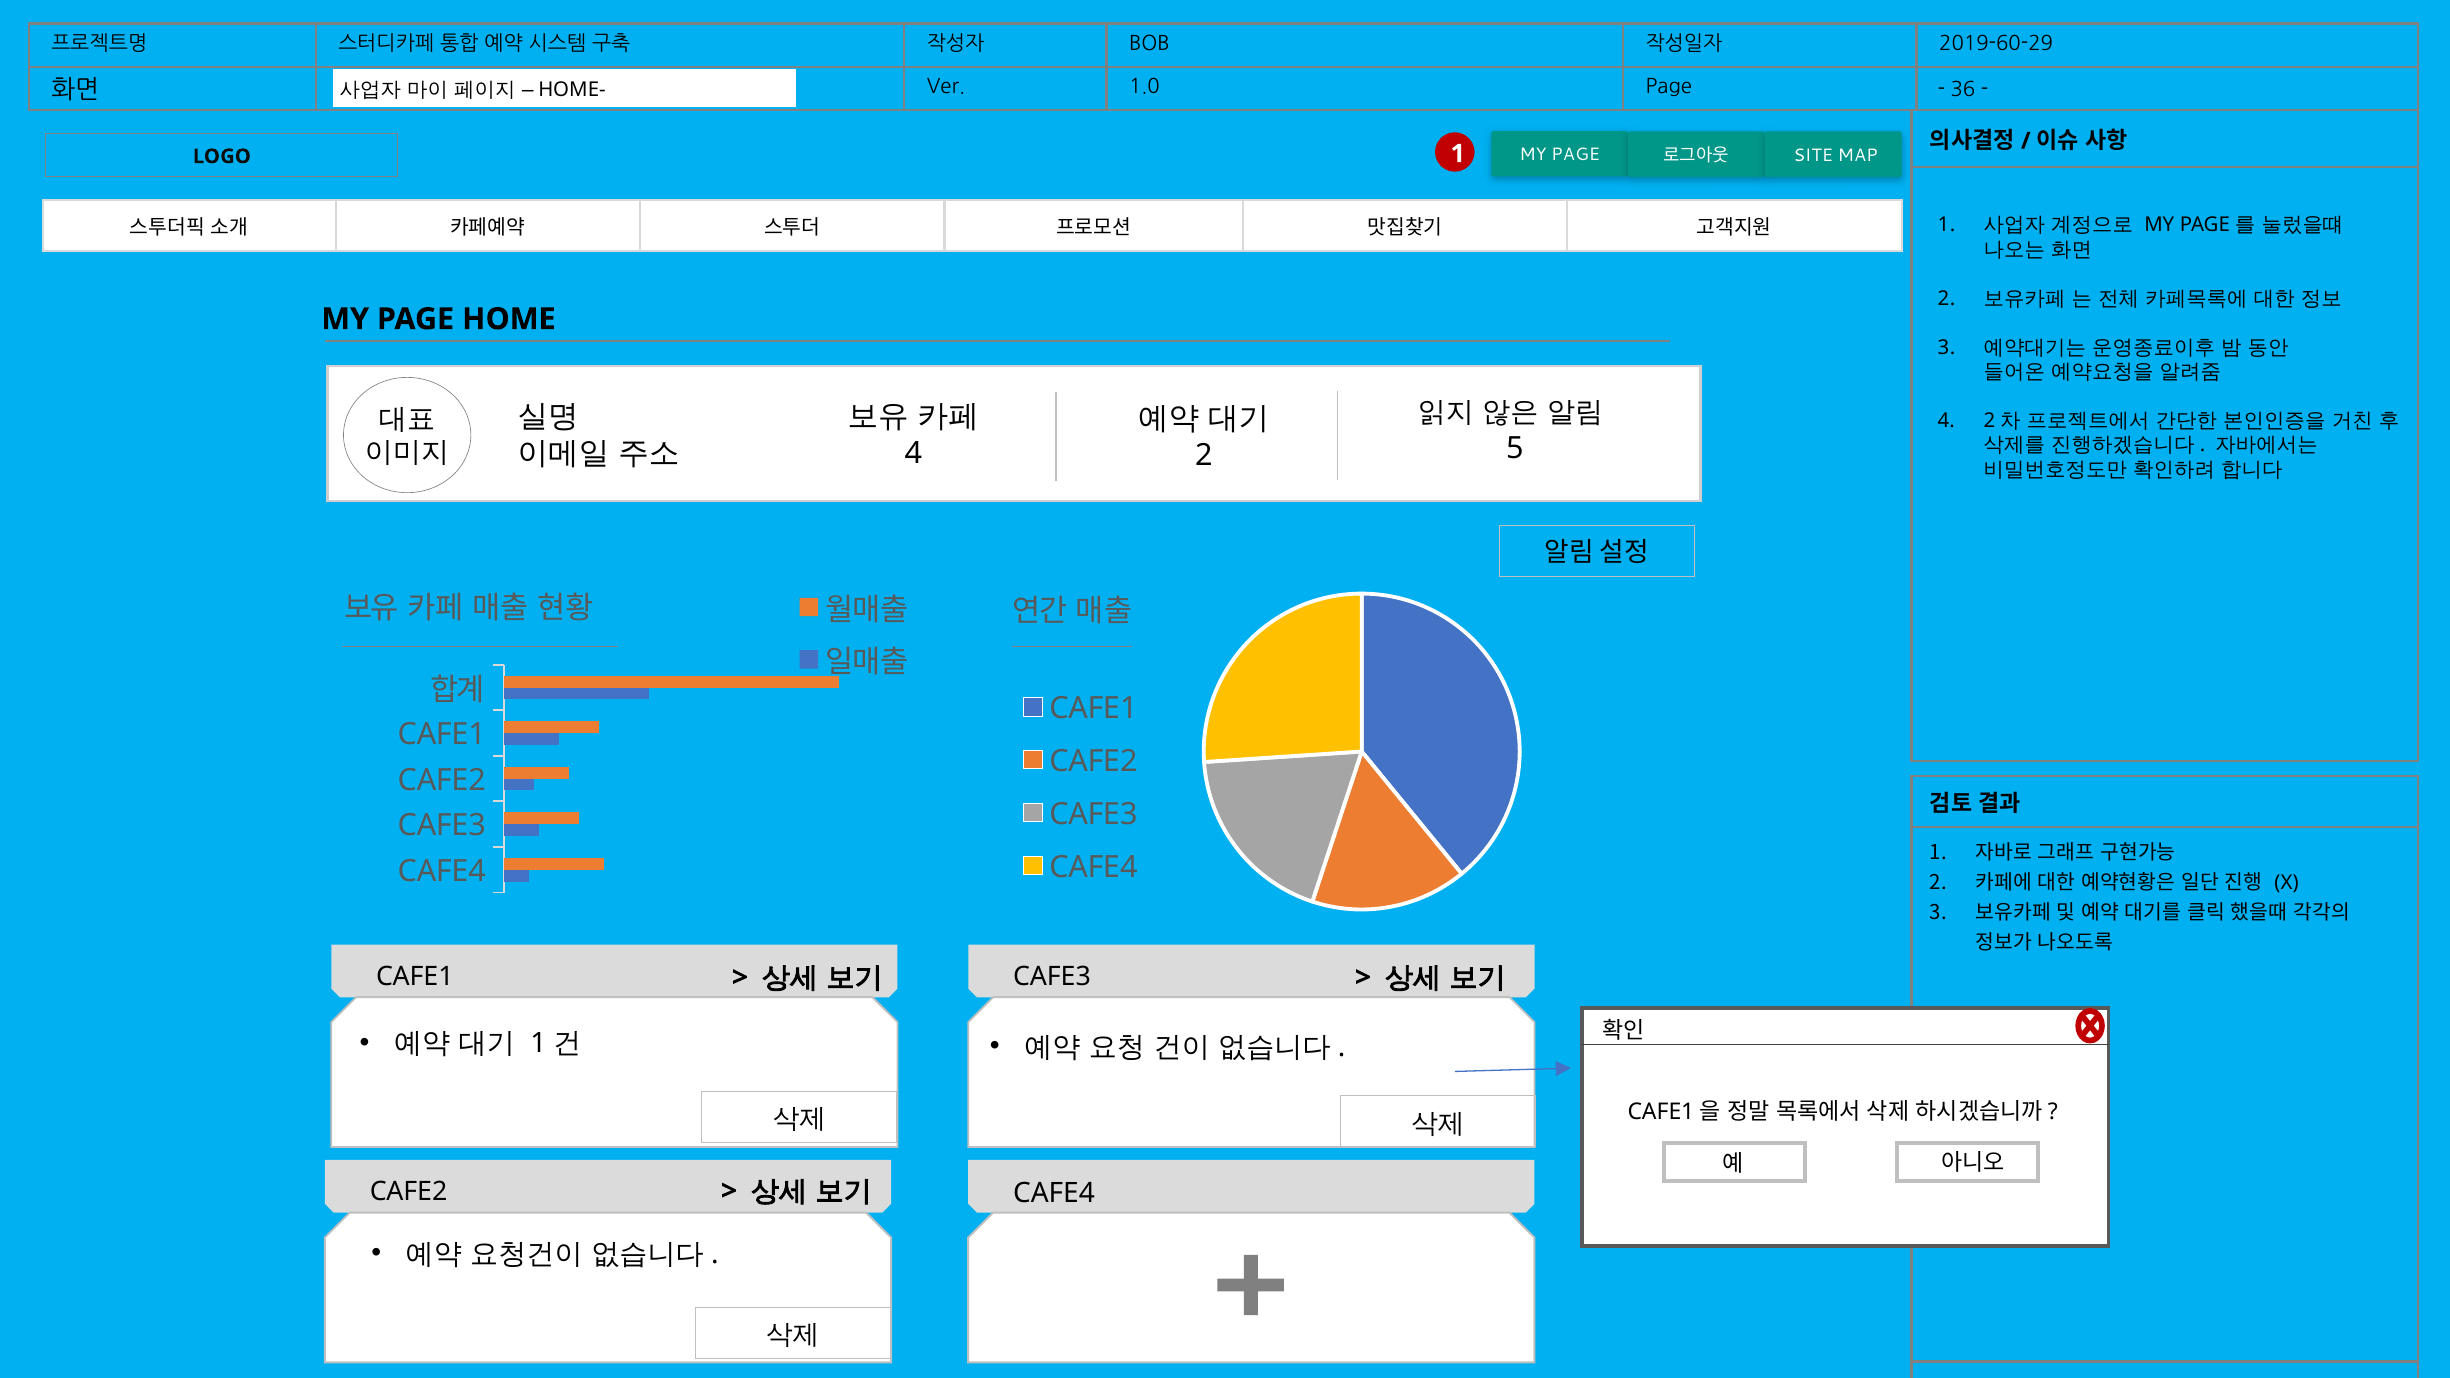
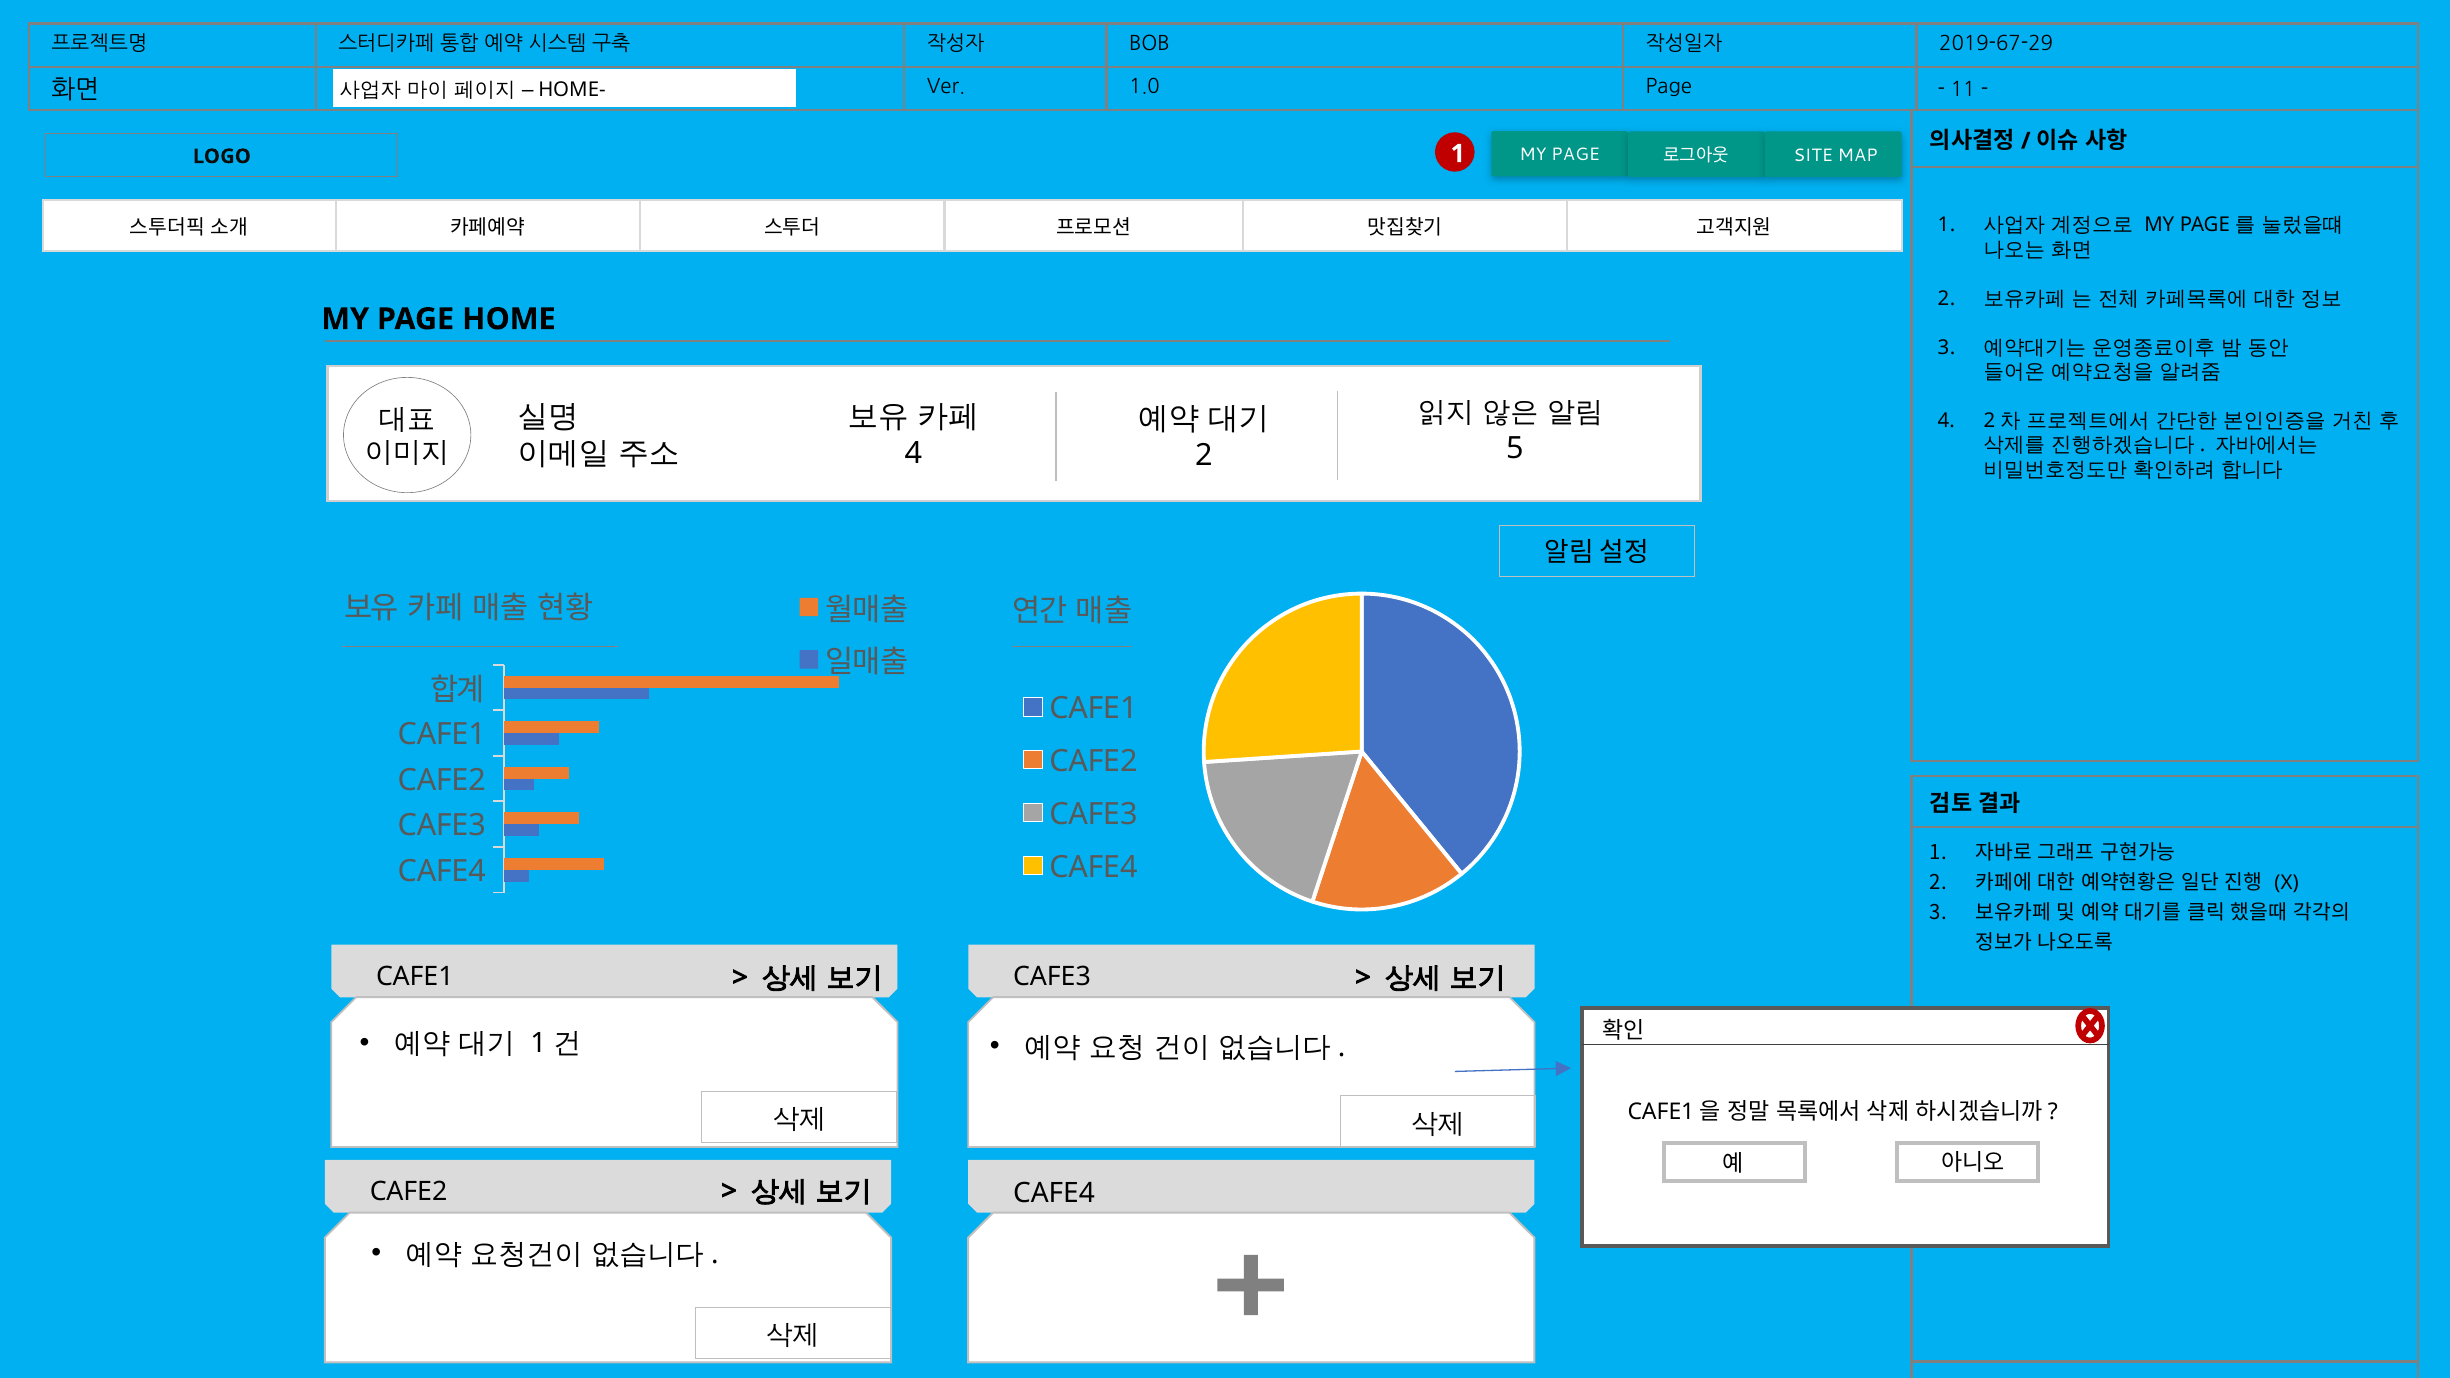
2019-60-29: 2019-60-29 -> 2019-67-29 (1996, 43)
36: 36 -> 11 (1963, 89)
